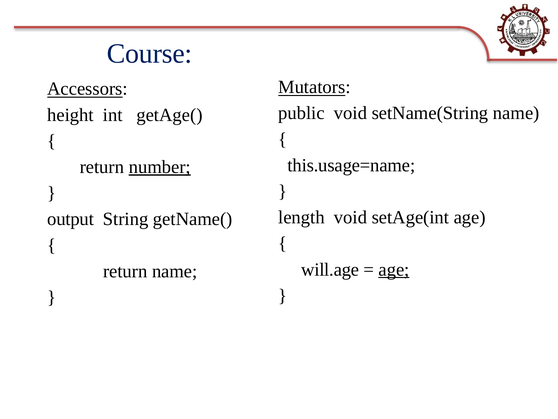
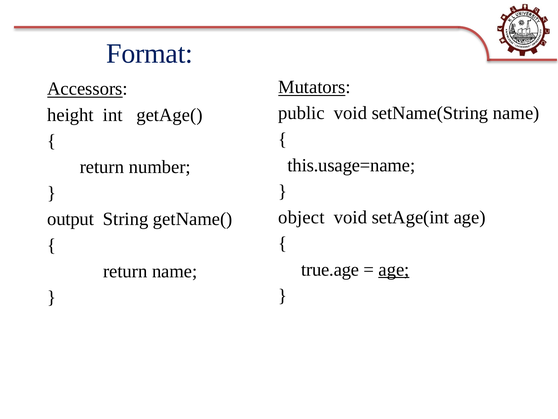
Course: Course -> Format (150, 54)
number underline: present -> none (160, 167)
length: length -> object (301, 217)
will.age: will.age -> true.age (330, 269)
